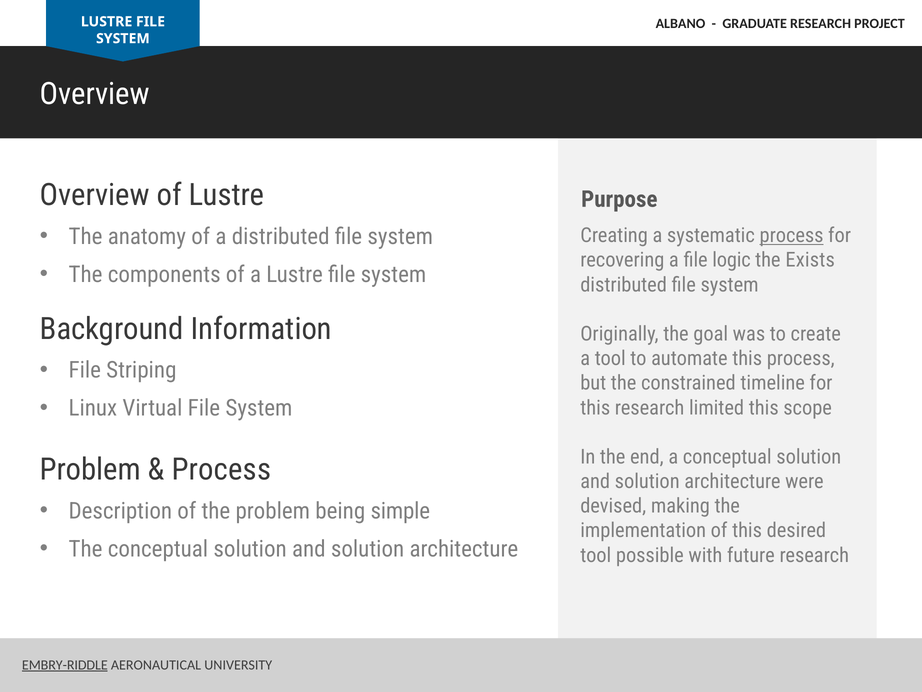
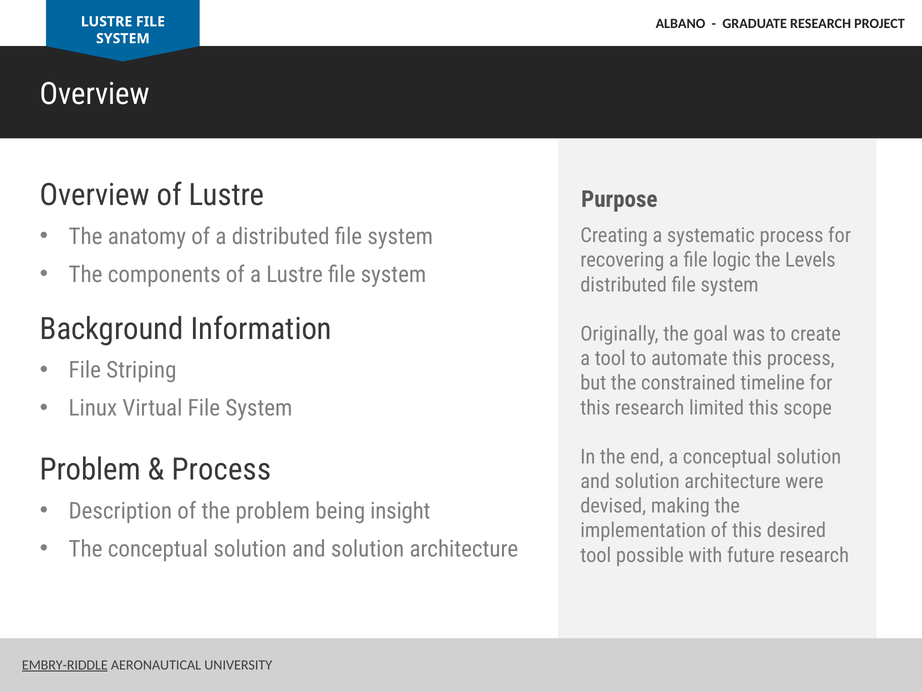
process underline: present -> none (792, 235)
Exists: Exists -> Levels (810, 260)
simple: simple -> insight (400, 511)
